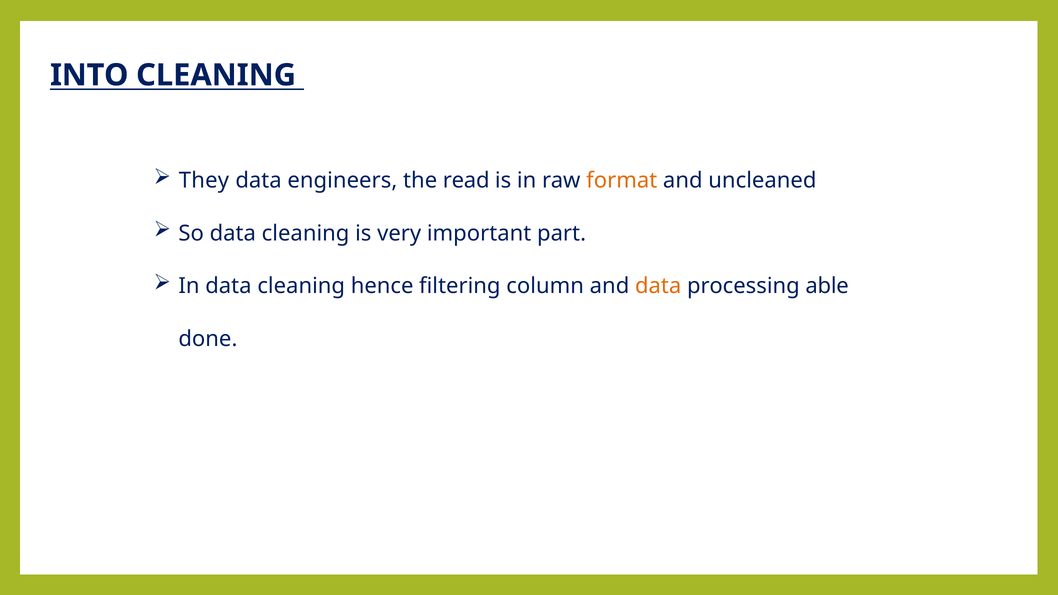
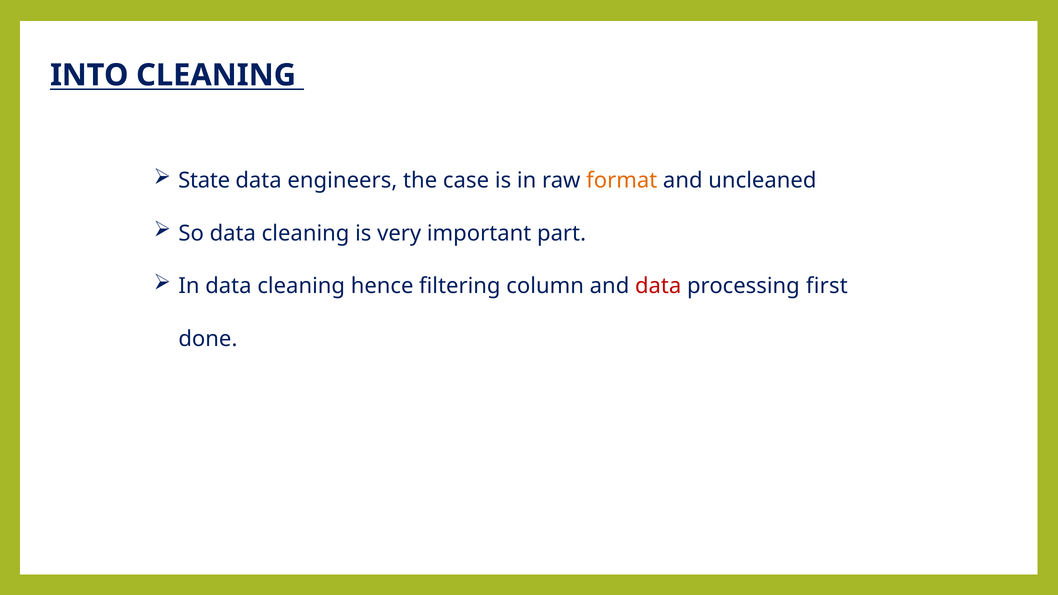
They: They -> State (204, 180)
read: read -> case (466, 180)
data colour: orange -> red (658, 286)
able: able -> first (827, 286)
